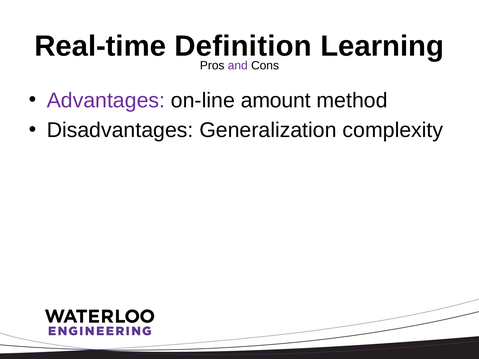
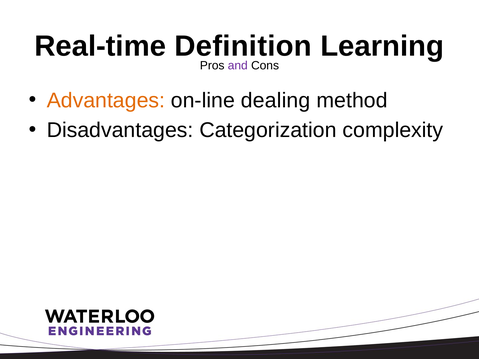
Advantages colour: purple -> orange (106, 100)
amount: amount -> dealing (276, 100)
Generalization: Generalization -> Categorization (268, 130)
